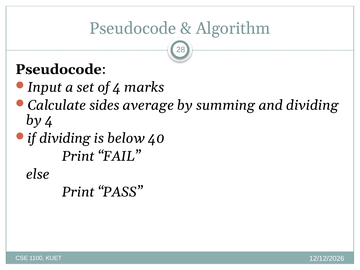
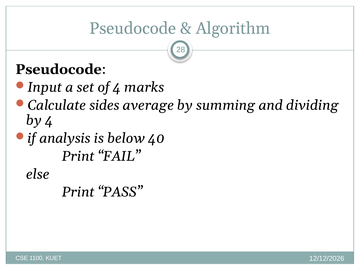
if dividing: dividing -> analysis (65, 138)
